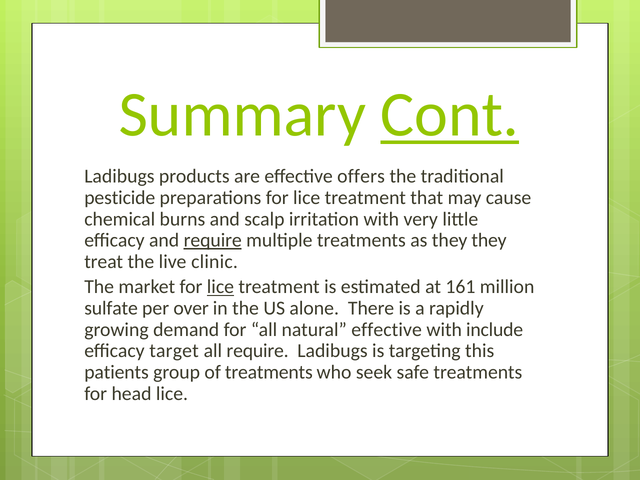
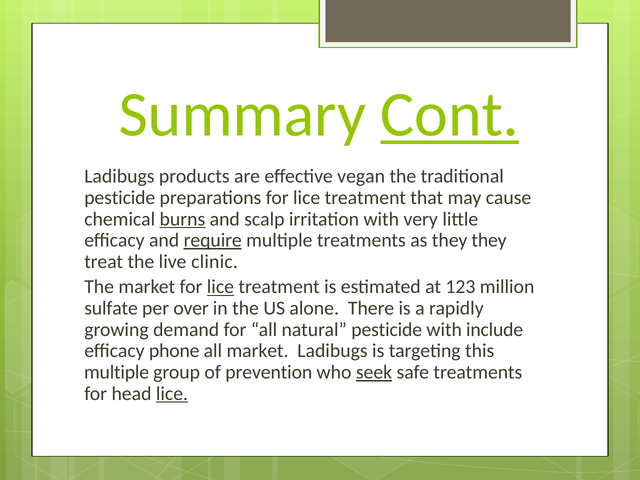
offers: offers -> vegan (361, 176)
burns underline: none -> present (182, 219)
161: 161 -> 123 (460, 287)
natural effective: effective -> pesticide (387, 330)
target: target -> phone (174, 351)
all require: require -> market (258, 351)
patients: patients -> multiple (117, 372)
of treatments: treatments -> prevention (269, 372)
seek underline: none -> present (374, 372)
lice underline: none -> present (172, 394)
